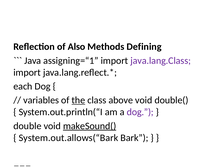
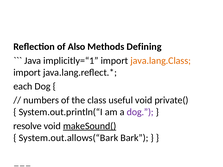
assigning=“1: assigning=“1 -> implicitly=“1 (71, 61)
java.lang.Class colour: purple -> orange (161, 61)
variables: variables -> numbers (41, 100)
the underline: present -> none (78, 100)
above: above -> useful (121, 100)
double(: double( -> private( (171, 100)
double: double -> resolve (27, 126)
